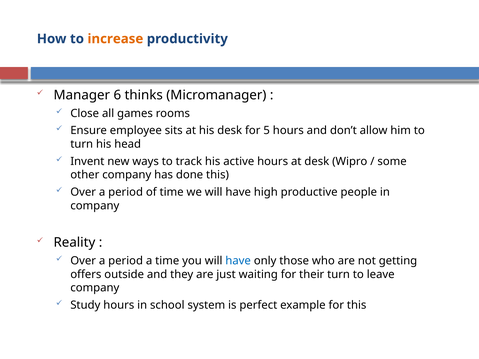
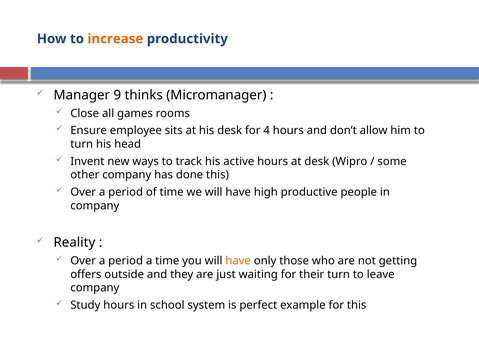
6: 6 -> 9 (117, 95)
5: 5 -> 4 (267, 131)
have colour: blue -> orange (238, 261)
